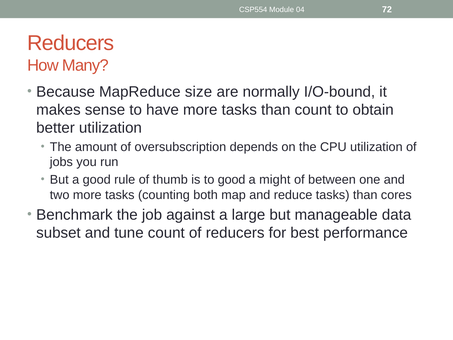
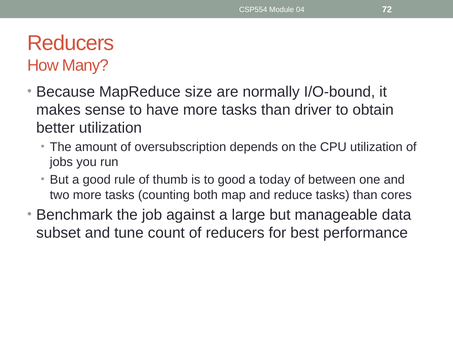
than count: count -> driver (313, 110)
might: might -> today (275, 180)
